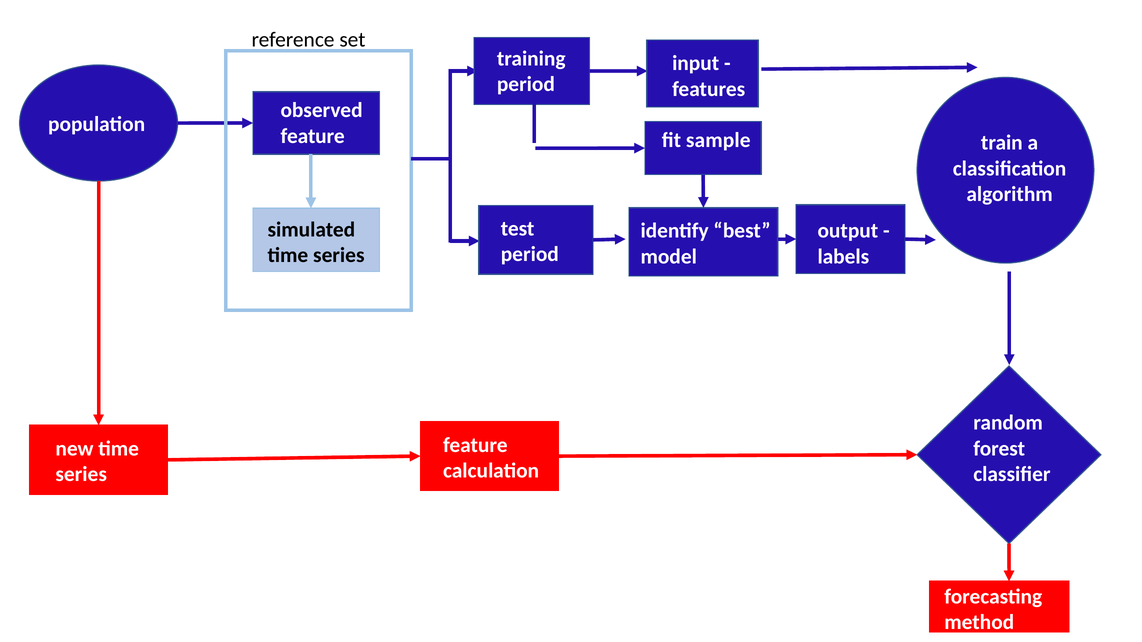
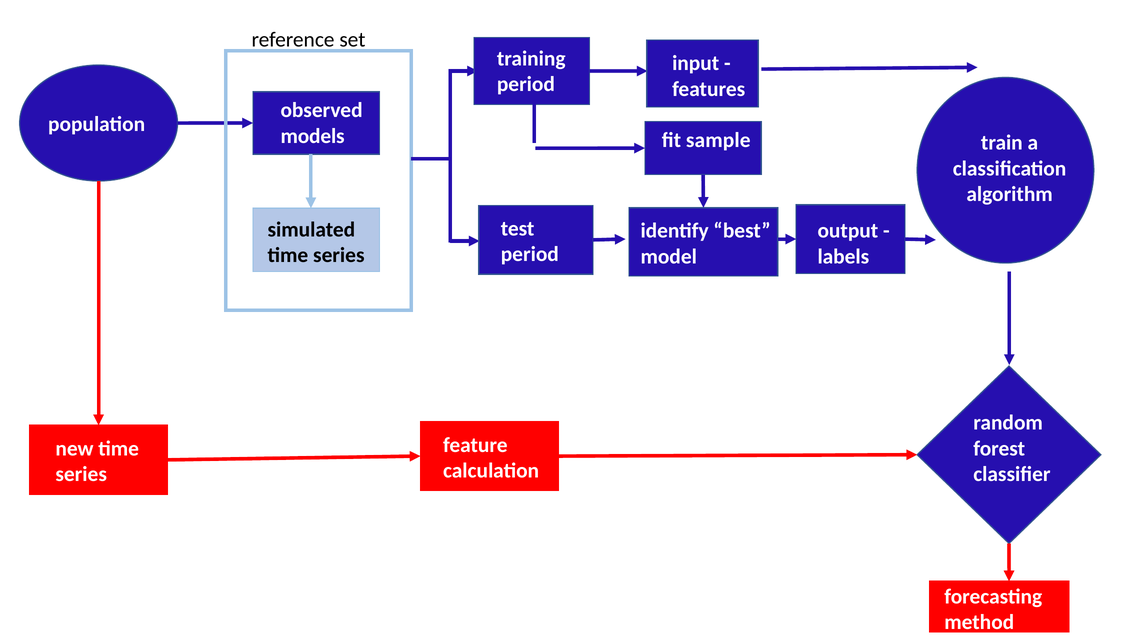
feature: feature -> models (313, 136)
